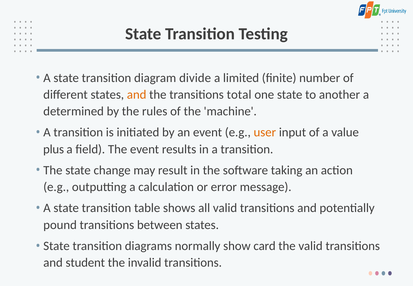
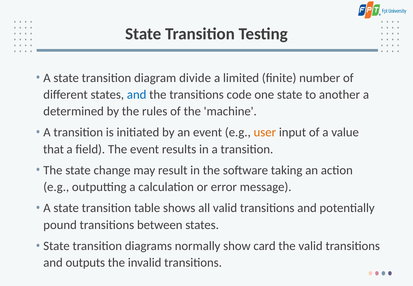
and colour: orange -> blue (137, 95)
total: total -> code (239, 95)
plus: plus -> that (54, 149)
student: student -> outputs (85, 263)
